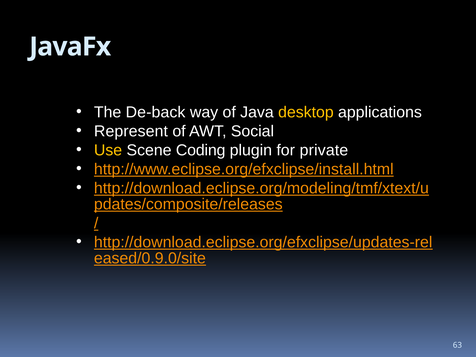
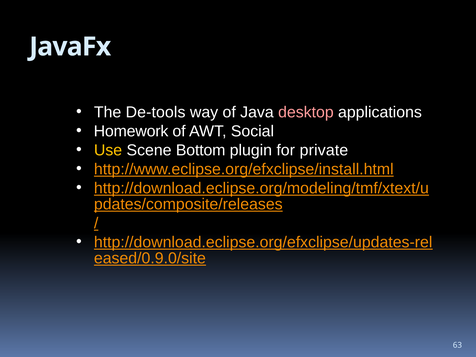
De-back: De-back -> De-tools (156, 112)
desktop colour: yellow -> pink (306, 112)
Represent: Represent -> Homework (131, 131)
Coding: Coding -> Bottom (201, 150)
